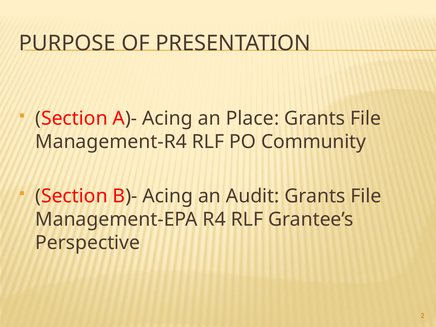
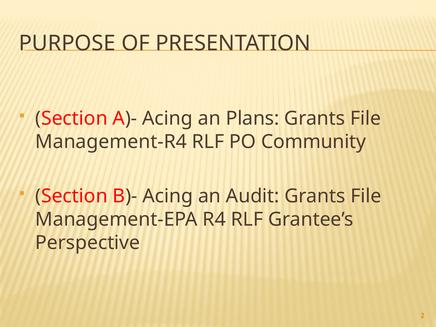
Place: Place -> Plans (253, 119)
